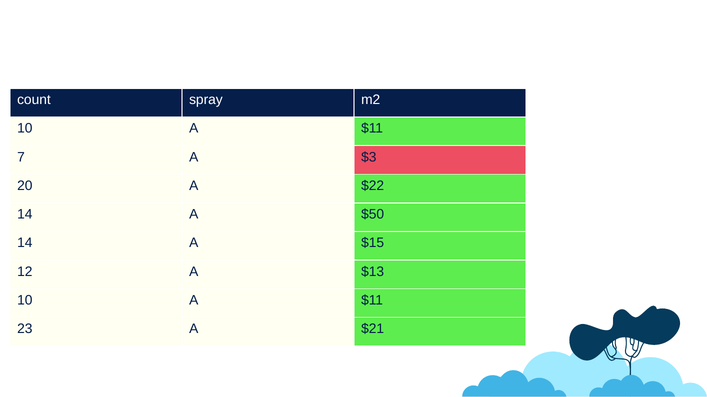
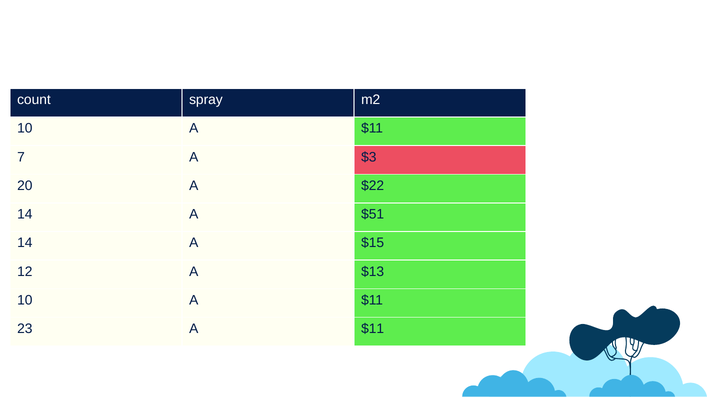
$50: $50 -> $51 (373, 215)
23 A $21: $21 -> $11 (373, 329)
